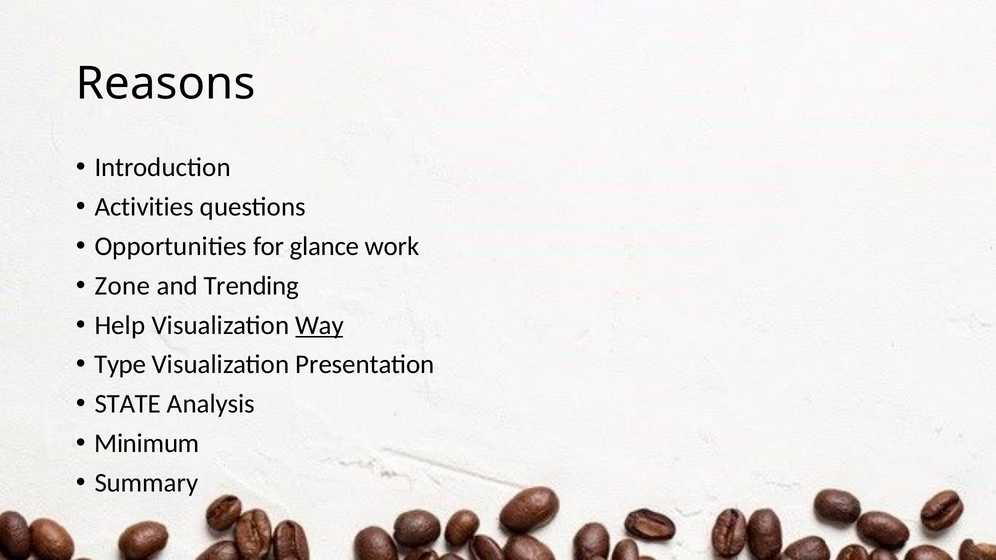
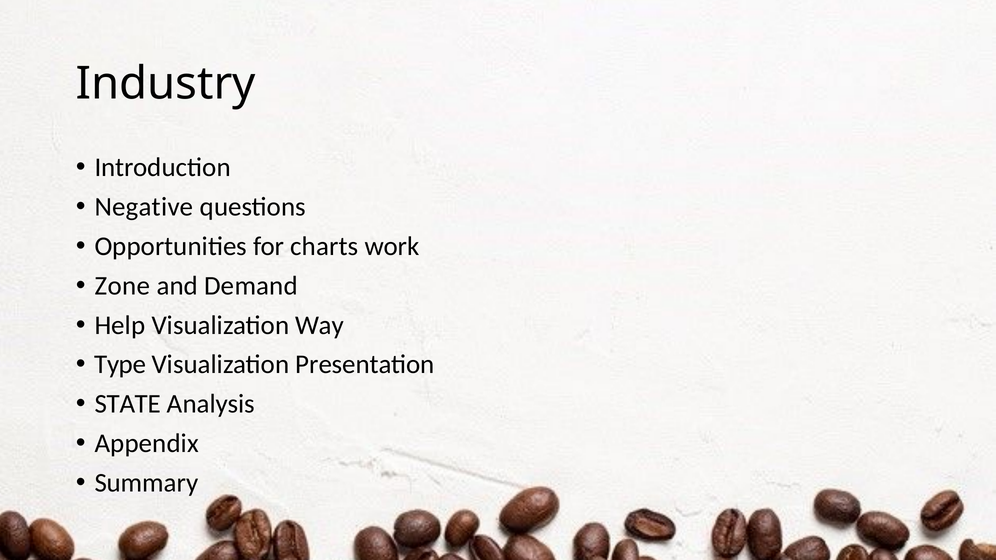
Reasons: Reasons -> Industry (166, 84)
Activities: Activities -> Negative (144, 207)
glance: glance -> charts (324, 246)
Trending: Trending -> Demand (251, 286)
Way underline: present -> none (319, 325)
Minimum: Minimum -> Appendix (147, 444)
